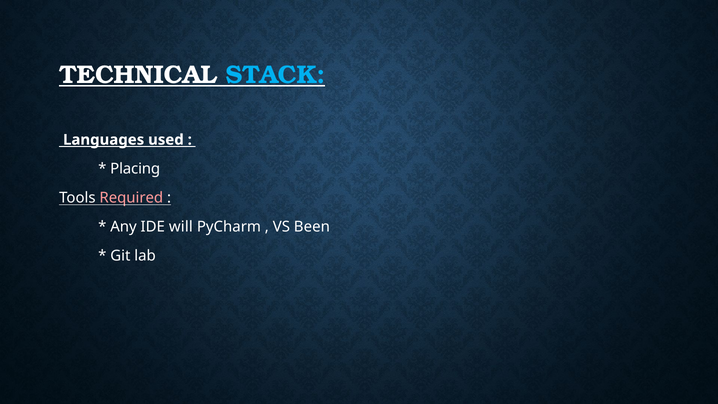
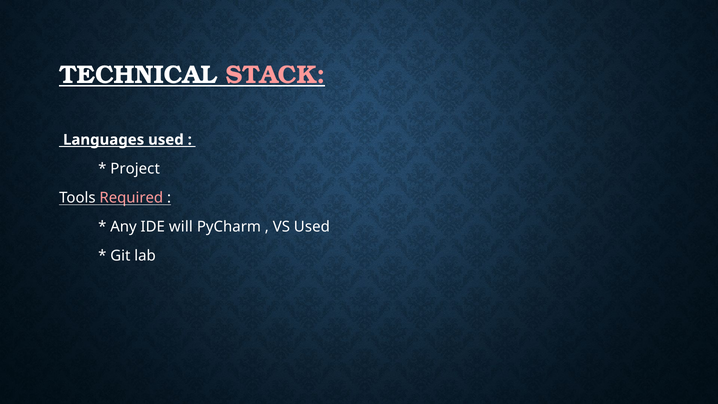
STACK colour: light blue -> pink (276, 75)
Placing: Placing -> Project (135, 169)
VS Been: Been -> Used (312, 227)
